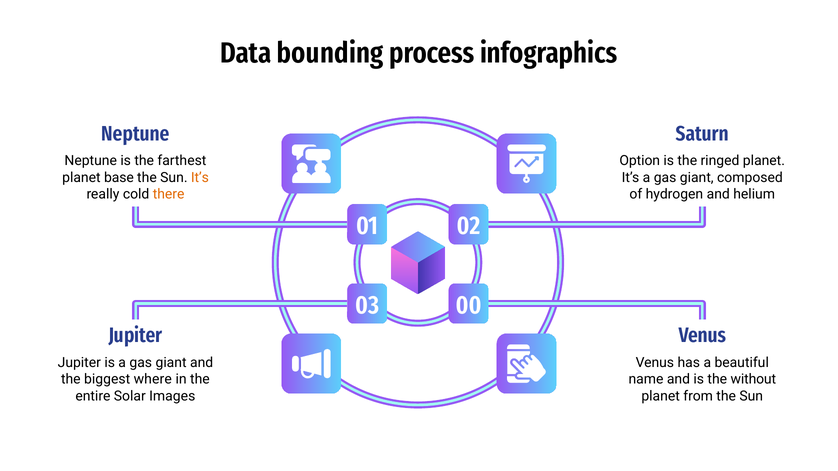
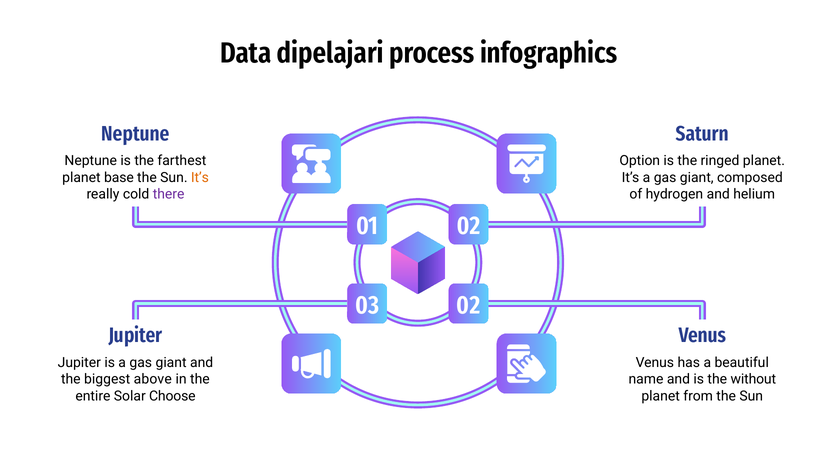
bounding: bounding -> dipelajari (330, 53)
there colour: orange -> purple (169, 194)
03 00: 00 -> 02 (468, 306)
where: where -> above (153, 380)
Images: Images -> Choose (172, 396)
